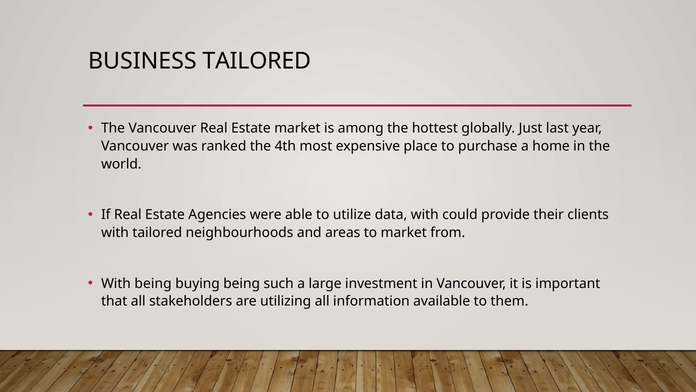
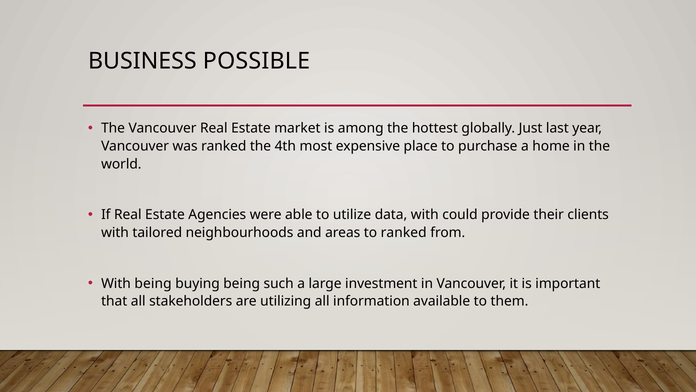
BUSINESS TAILORED: TAILORED -> POSSIBLE (257, 61)
to market: market -> ranked (404, 232)
